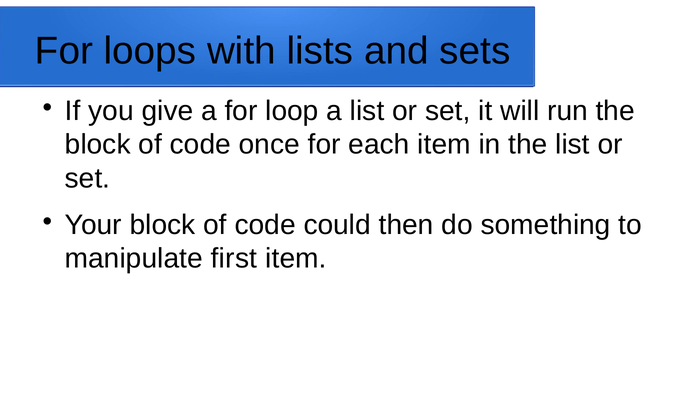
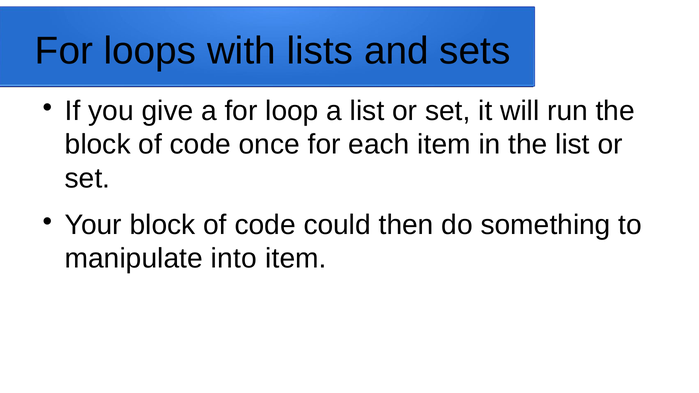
first: first -> into (234, 259)
